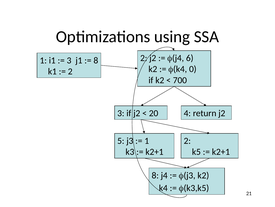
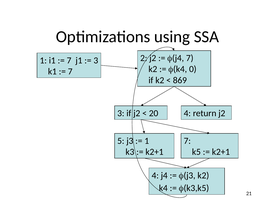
(j4 6: 6 -> 7 (190, 58)
3: 3 -> 7 (69, 60)
8: 8 -> 3 (96, 60)
2: 2 -> 7 (70, 71)
700: 700 -> 869 (180, 80)
2: 2 -> 7 (187, 140)
8: 8 -> 4 (155, 175)
